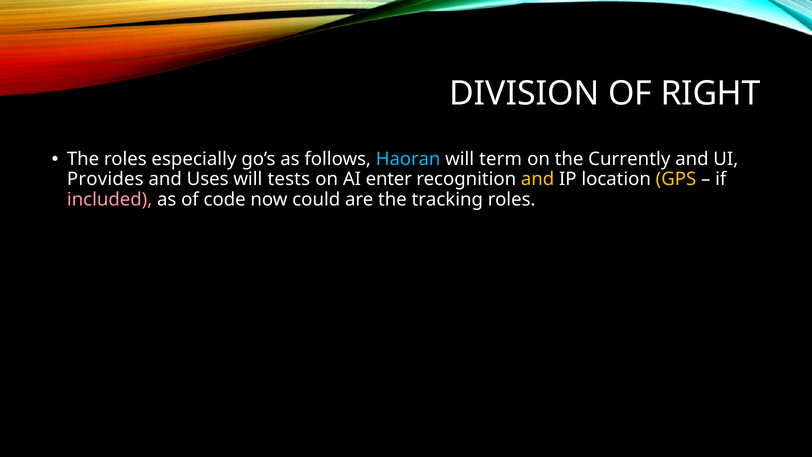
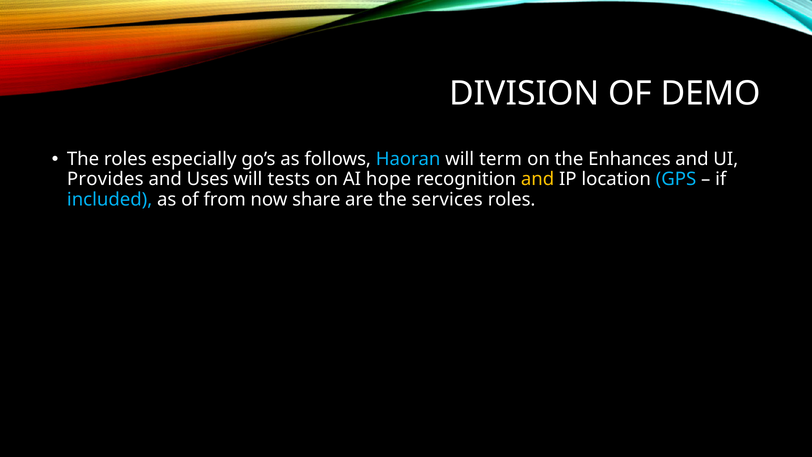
RIGHT: RIGHT -> DEMO (711, 94)
Currently: Currently -> Enhances (629, 159)
enter: enter -> hope (389, 179)
GPS colour: yellow -> light blue (676, 179)
included colour: pink -> light blue (110, 199)
code: code -> from (225, 199)
could: could -> share (316, 199)
tracking: tracking -> services (447, 199)
